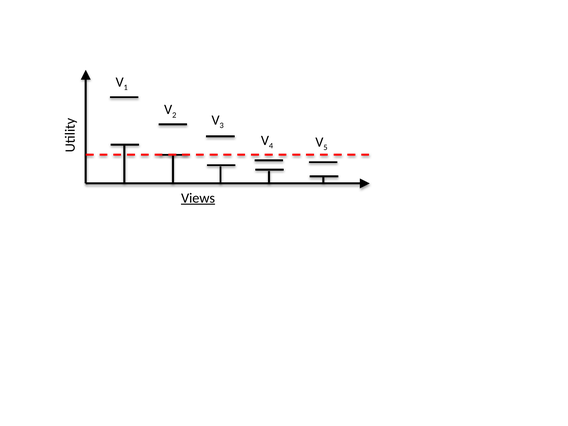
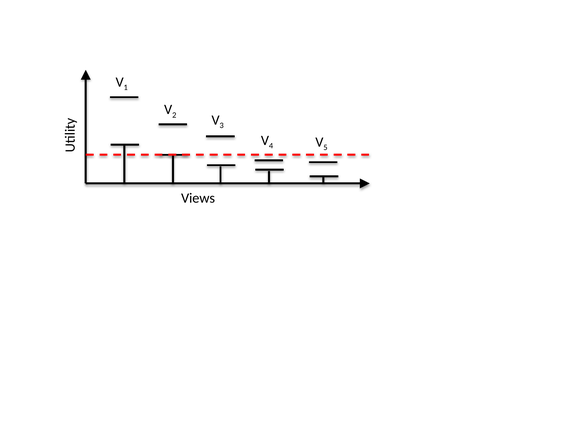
Views underline: present -> none (198, 198)
